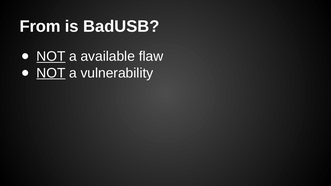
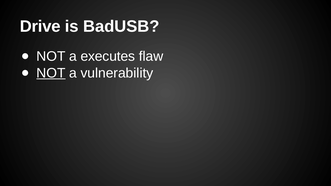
From: From -> Drive (40, 26)
NOT underline: present -> none (51, 57)
available: available -> executes (108, 57)
